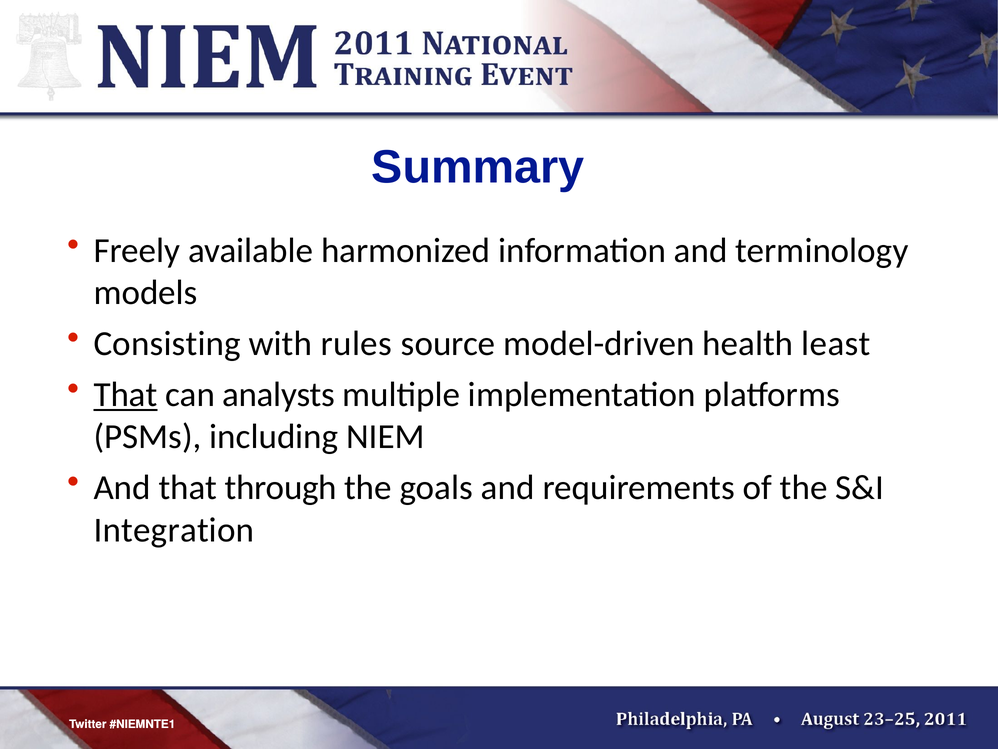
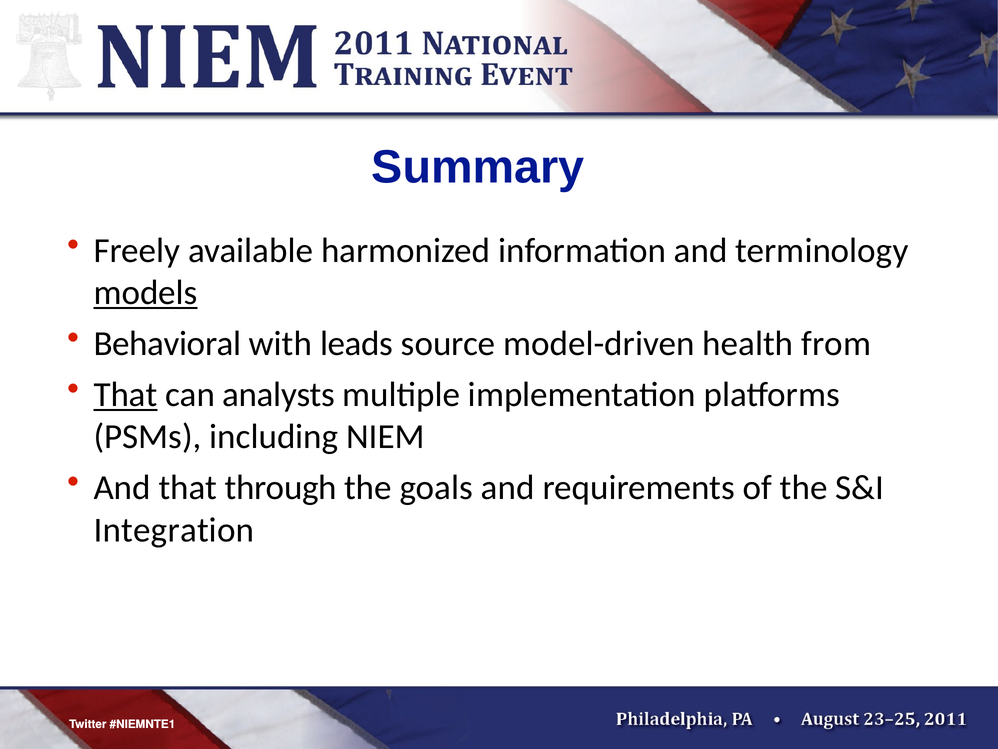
models underline: none -> present (146, 293)
Consisting: Consisting -> Behavioral (167, 344)
rules: rules -> leads (357, 344)
least: least -> from (836, 344)
